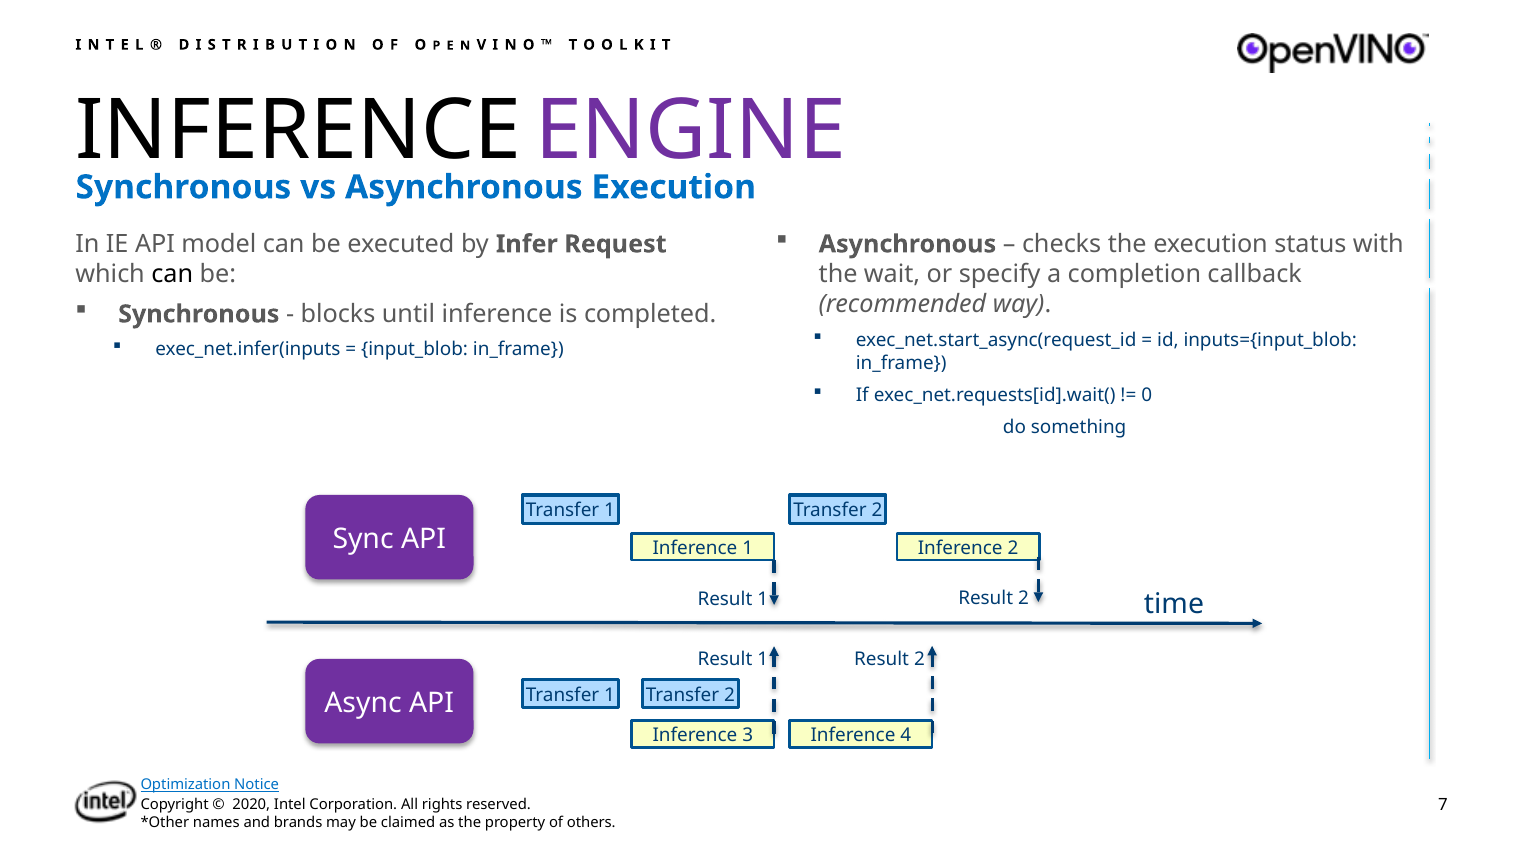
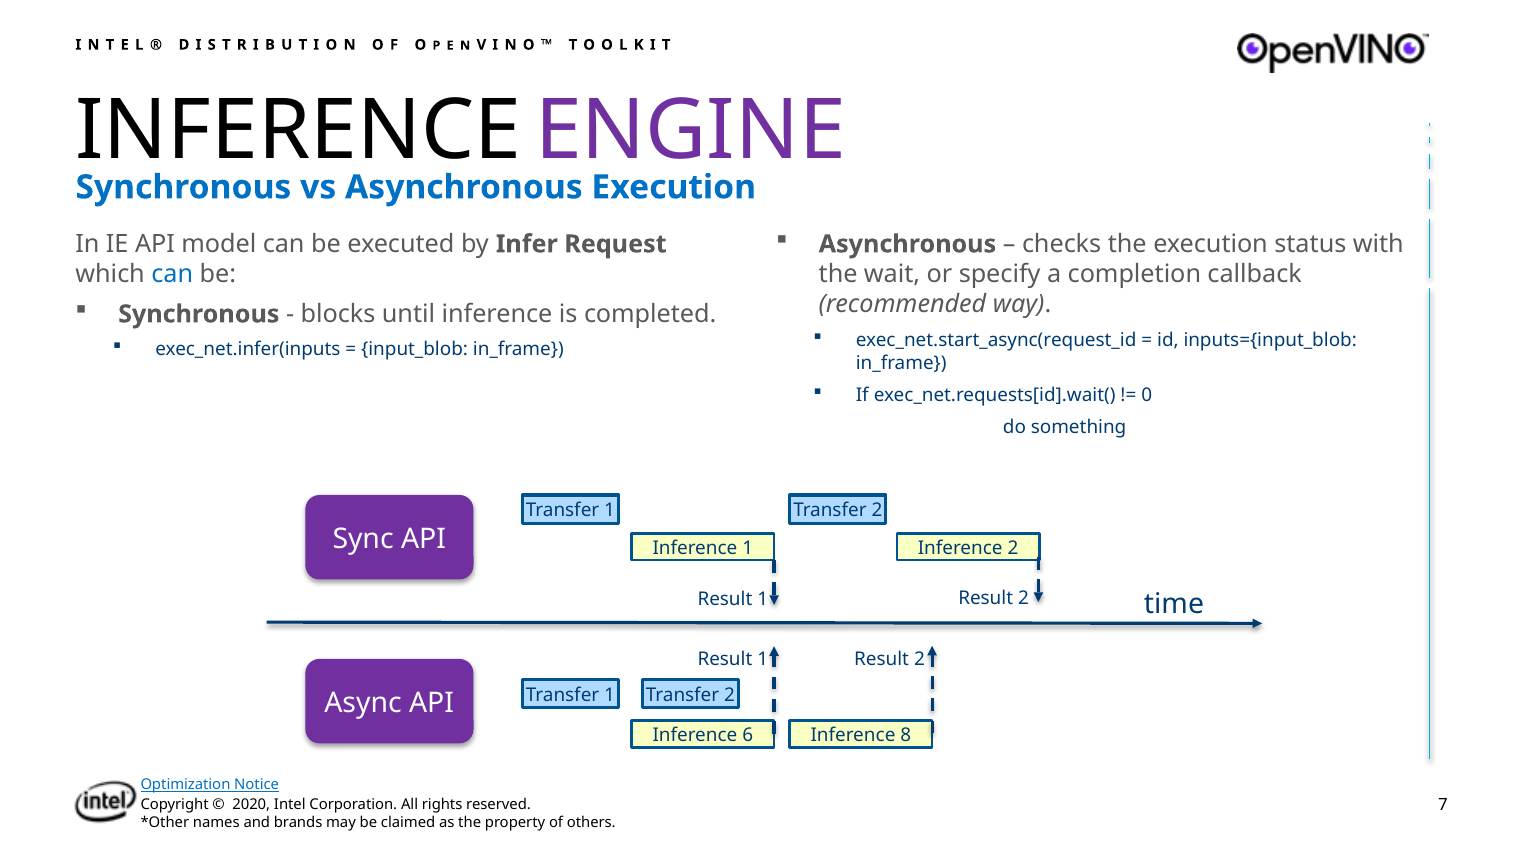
can colour: black -> blue (172, 274)
3: 3 -> 6 (748, 735)
4: 4 -> 8 (906, 735)
